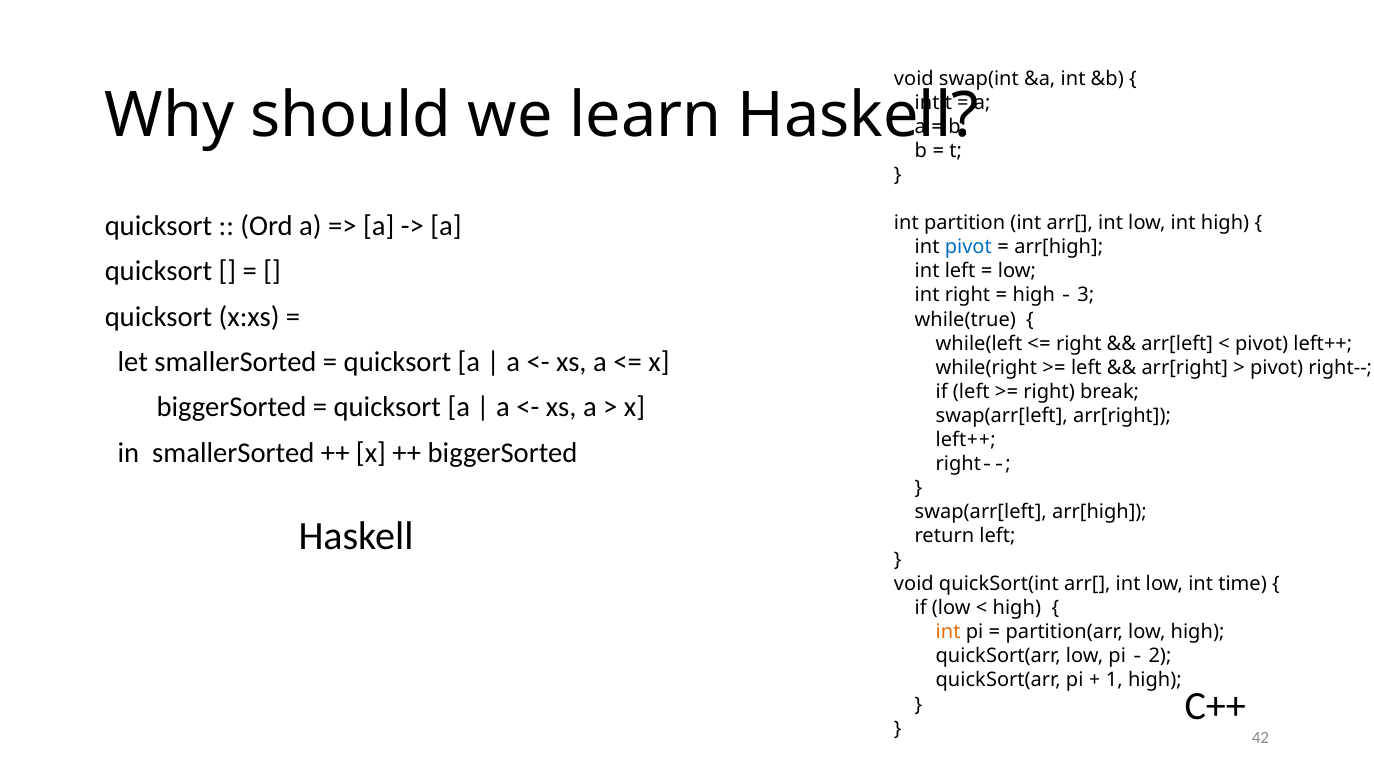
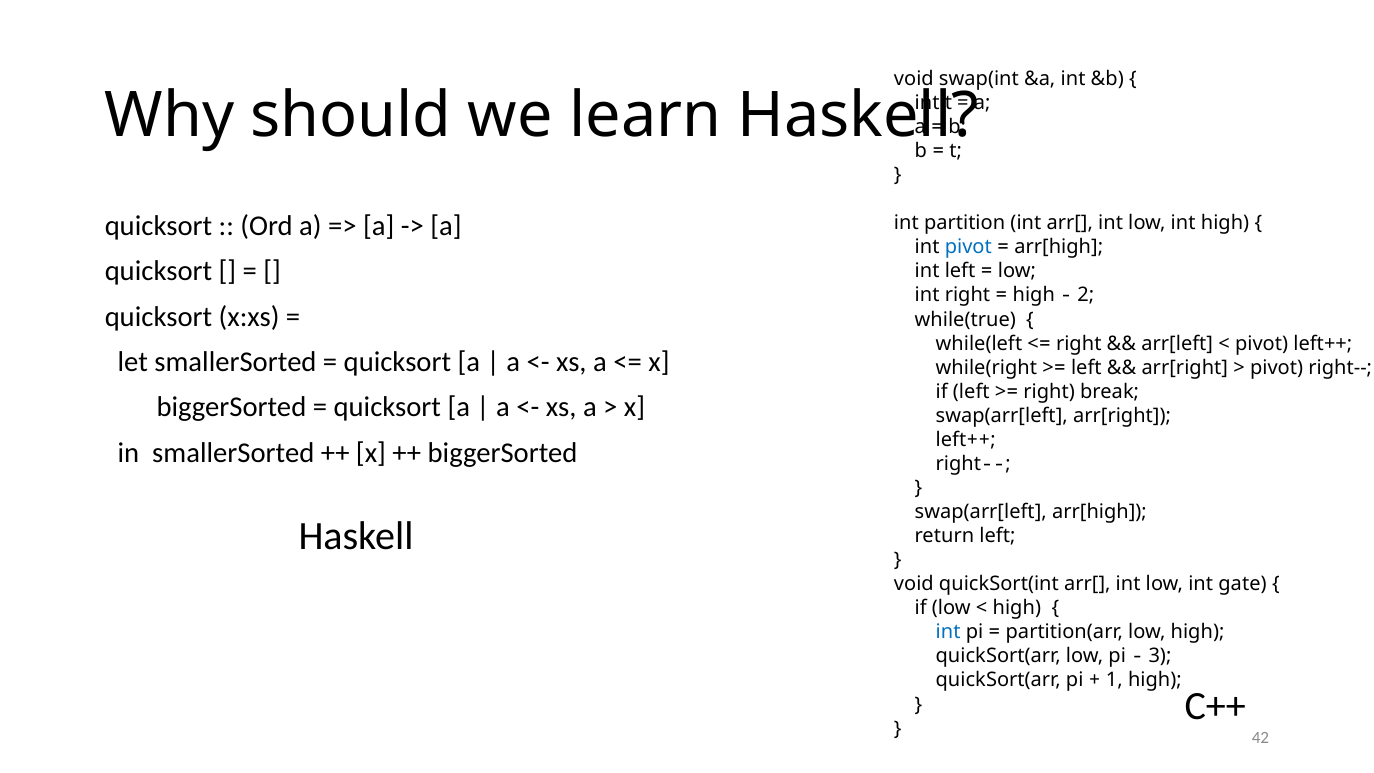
3: 3 -> 2 (1086, 295)
time: time -> gate (1243, 584)
int colour: orange -> blue (948, 632)
2: 2 -> 3 (1160, 656)
